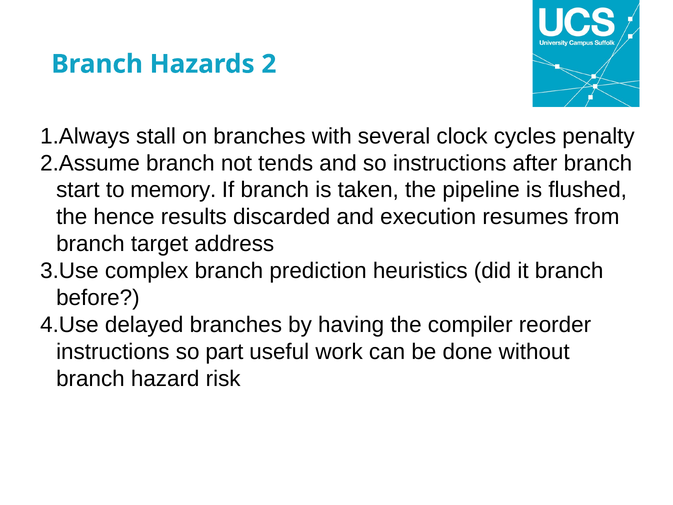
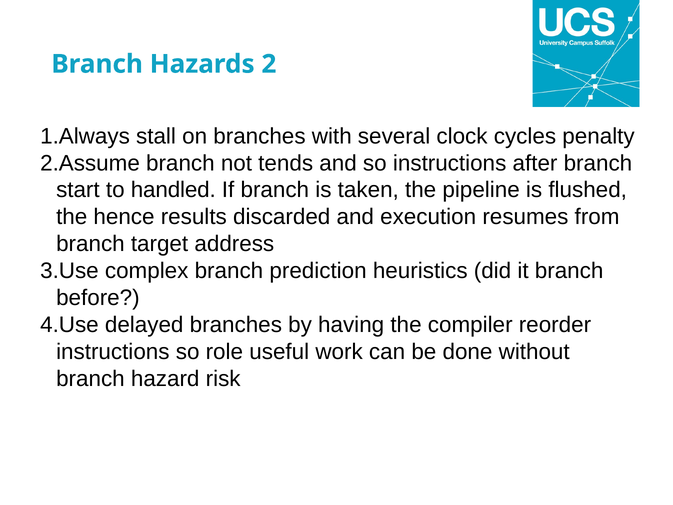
memory: memory -> handled (173, 190)
part: part -> role (224, 351)
